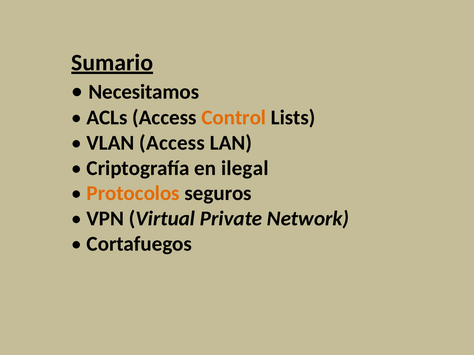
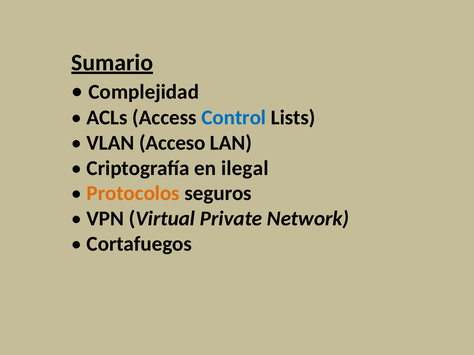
Necesitamos: Necesitamos -> Complejidad (144, 92)
Control colour: orange -> blue (234, 118)
VLAN Access: Access -> Acceso (172, 143)
